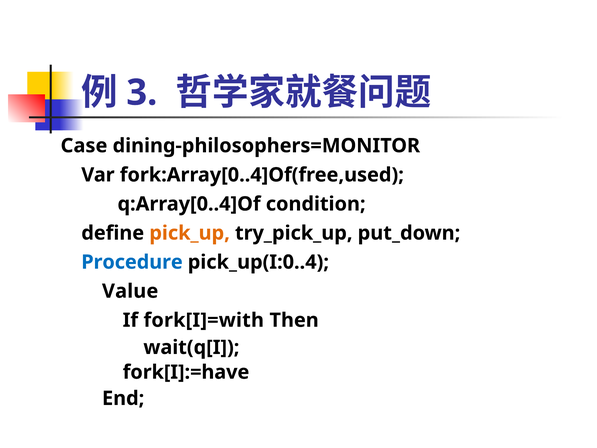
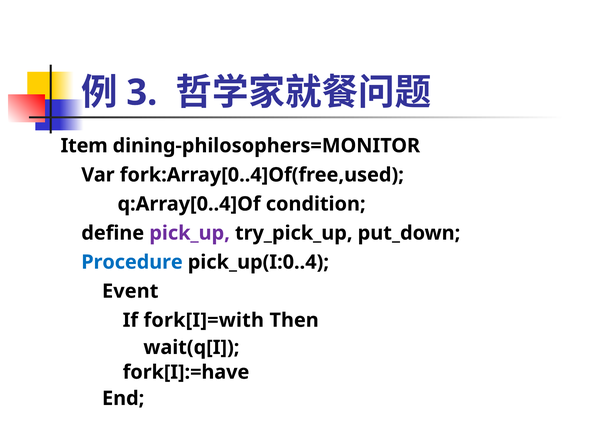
Case: Case -> Item (84, 146)
pick_up colour: orange -> purple (190, 233)
Value: Value -> Event (130, 291)
